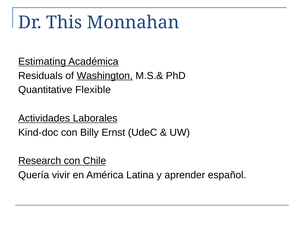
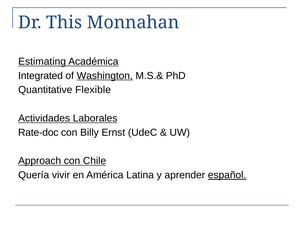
Residuals: Residuals -> Integrated (41, 76)
Kind-doc: Kind-doc -> Rate-doc (38, 132)
Research: Research -> Approach (40, 161)
español underline: none -> present (227, 175)
